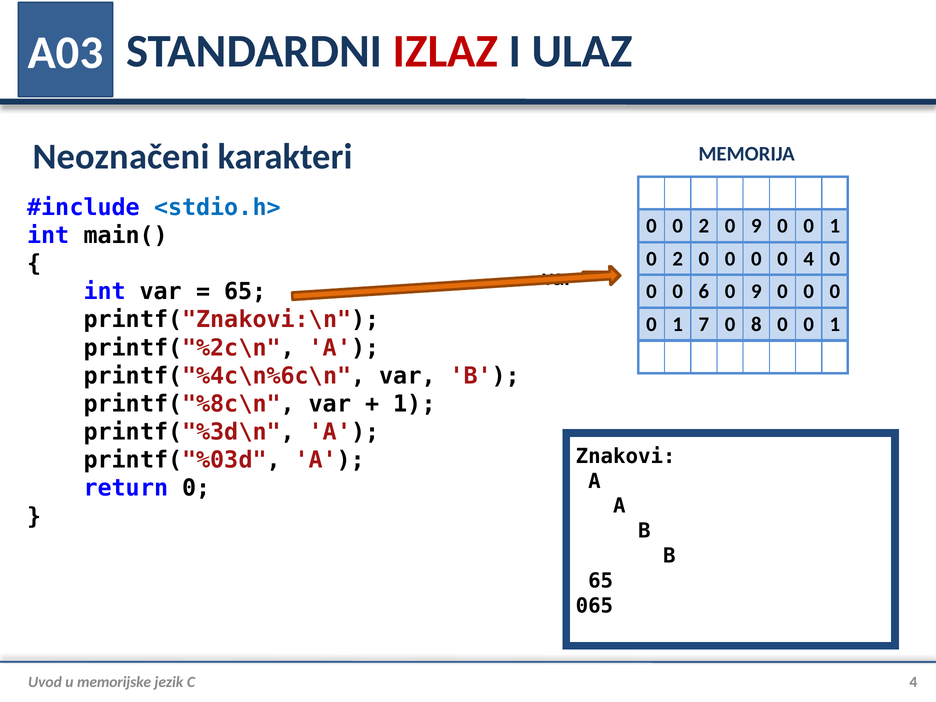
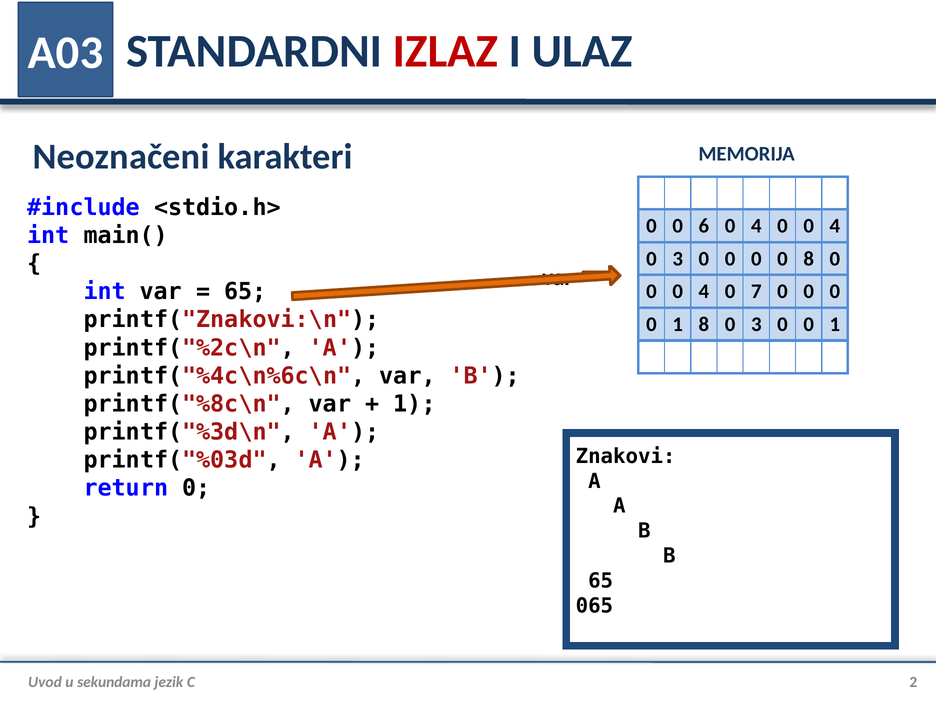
<stdio.h> colour: blue -> black (217, 207)
0 0 2: 2 -> 6 (704, 226)
9: 9 -> 4 (756, 226)
1: 1 -> 4 (835, 226)
2: 2 -> 3 (678, 259)
0 4: 4 -> 8 (809, 259)
6: 6 -> 4 (704, 291)
9: 9 -> 7 (756, 291)
1 7: 7 -> 8 (704, 324)
8: 8 -> 3 (756, 324)
memorijske: memorijske -> sekundama (114, 682)
C 4: 4 -> 2 (913, 682)
